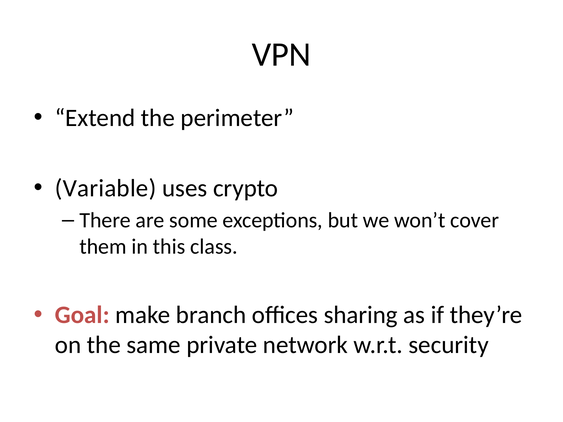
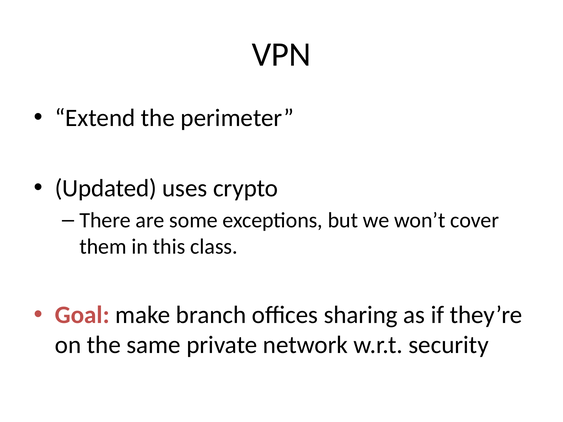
Variable: Variable -> Updated (106, 188)
